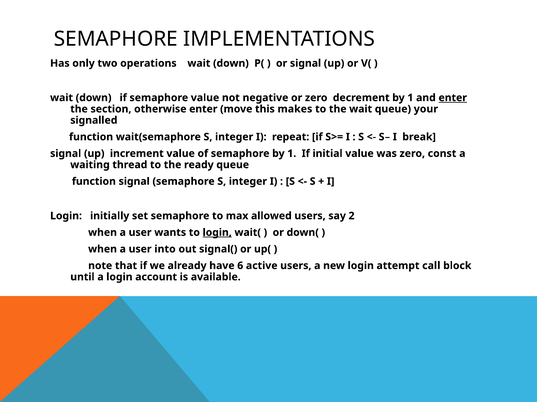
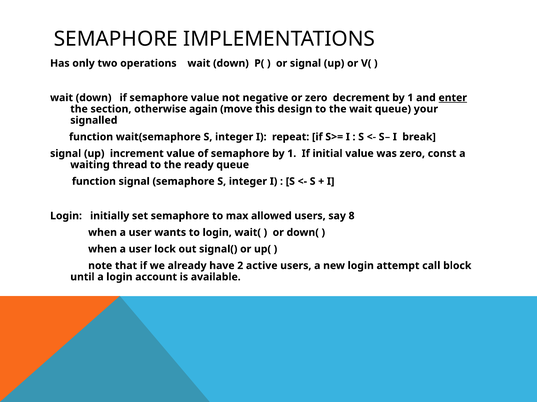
otherwise enter: enter -> again (203, 109)
makes: makes -> design (295, 109)
2: 2 -> 8 (352, 216)
login underline: present -> none (217, 233)
into: into -> lock (165, 249)
6: 6 -> 2 (240, 266)
